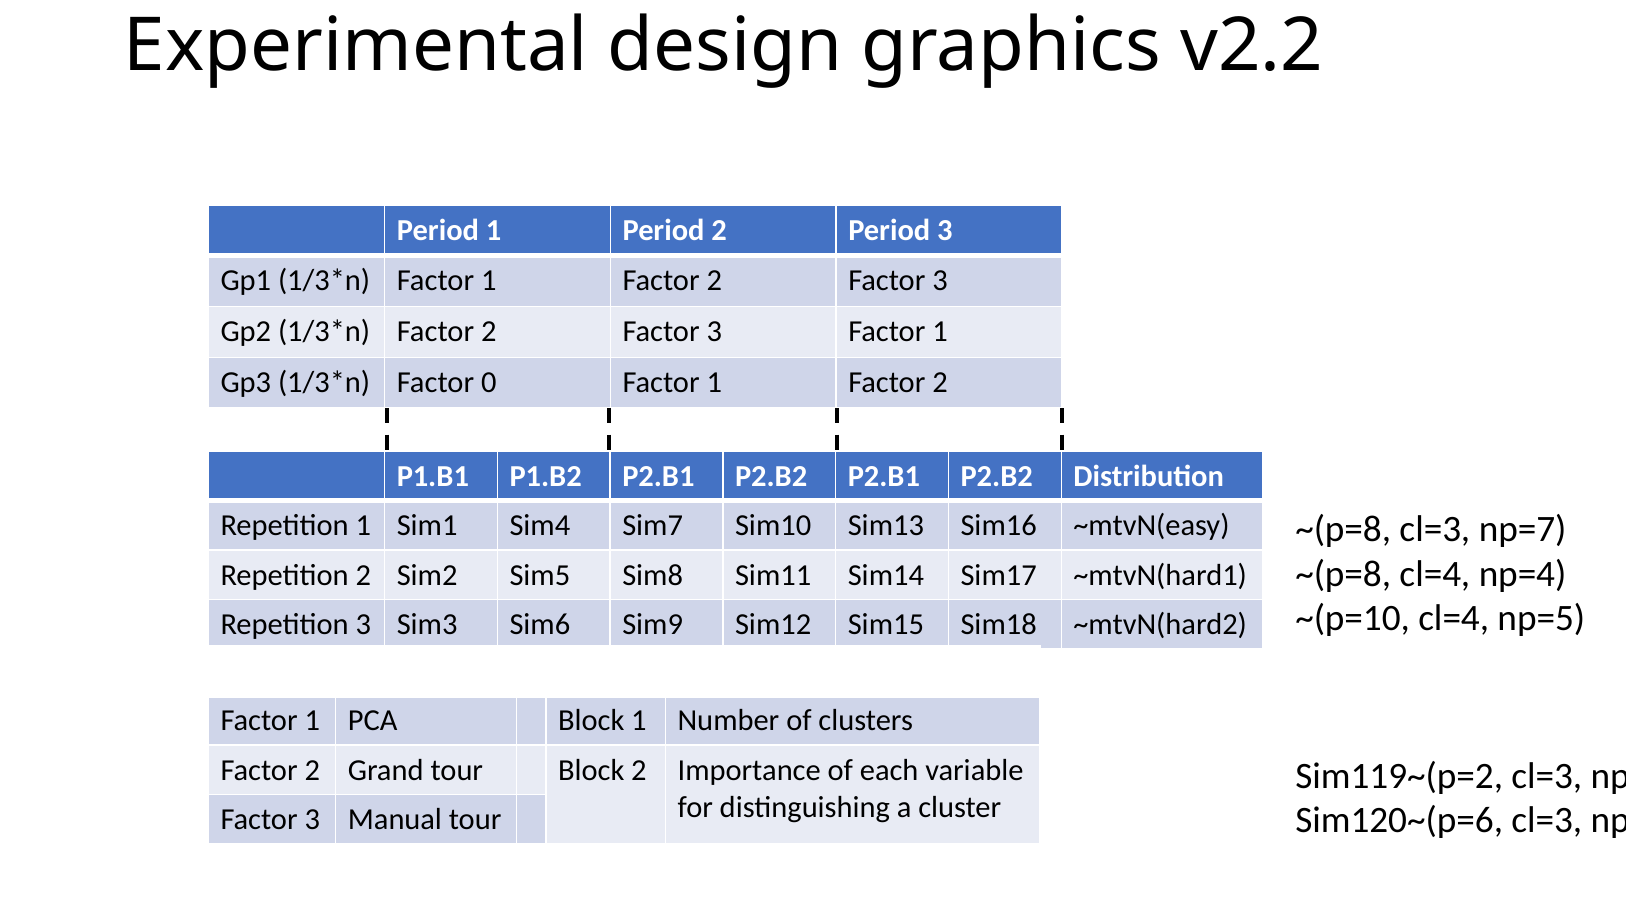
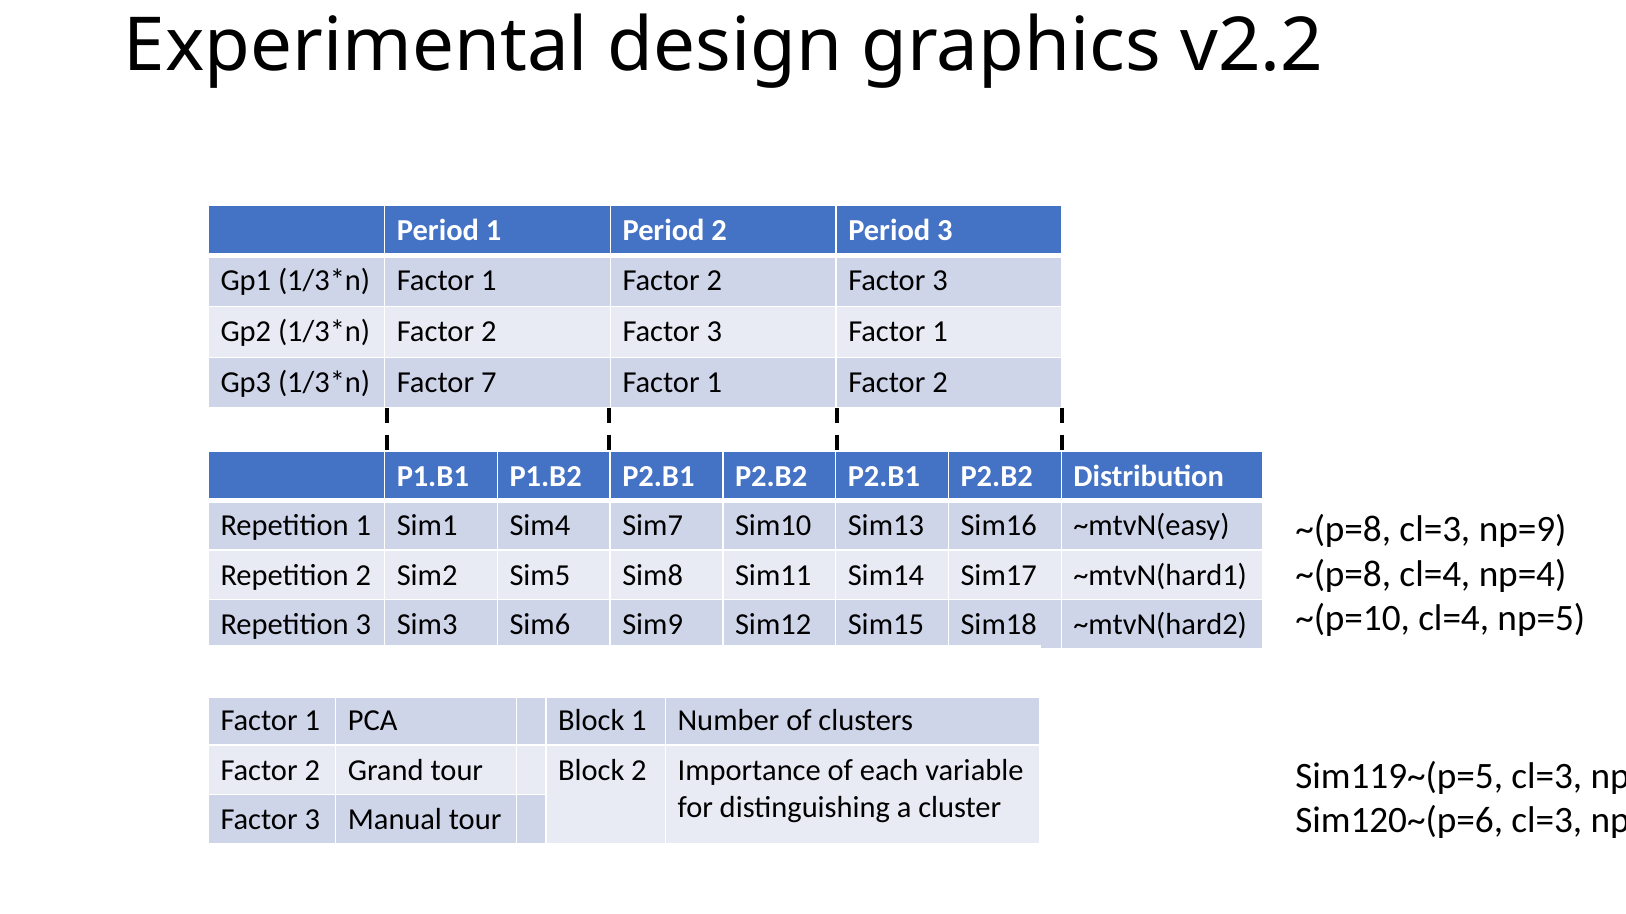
0: 0 -> 7 (489, 383)
np=7: np=7 -> np=9 (1523, 530)
Sim119~(p=2: Sim119~(p=2 -> Sim119~(p=5 (1399, 776)
